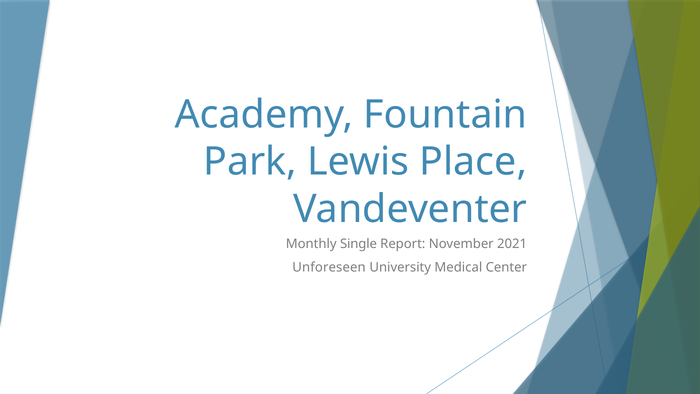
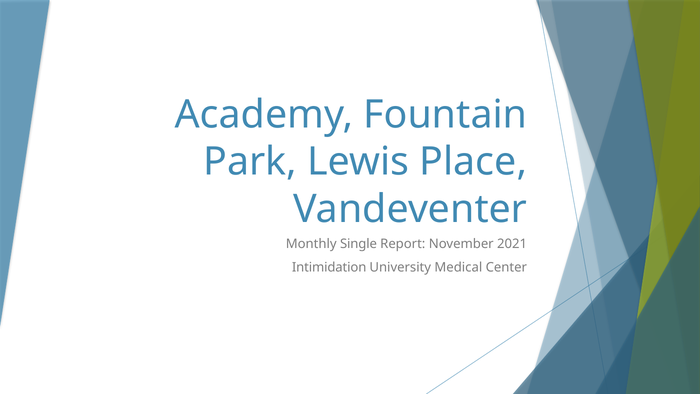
Unforeseen: Unforeseen -> Intimidation (329, 267)
